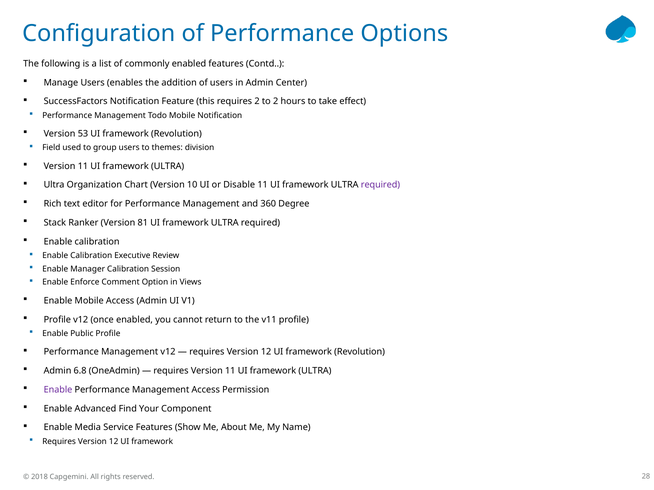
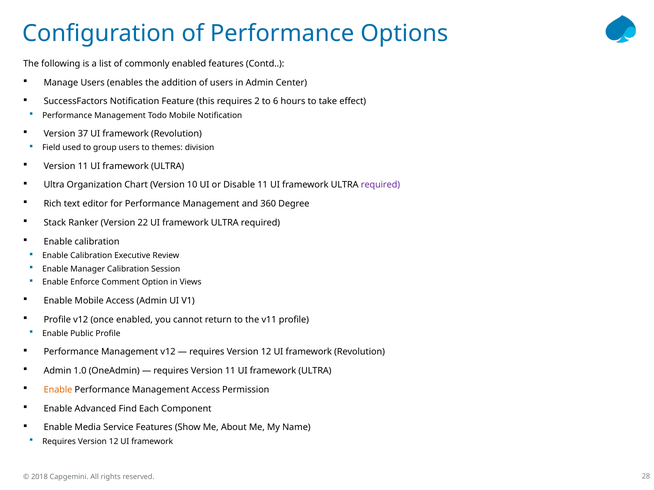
to 2: 2 -> 6 (276, 102)
53: 53 -> 37 (83, 134)
81: 81 -> 22 (143, 223)
6.8: 6.8 -> 1.0 (80, 371)
Enable colour: purple -> orange (58, 390)
Your: Your -> Each (149, 409)
